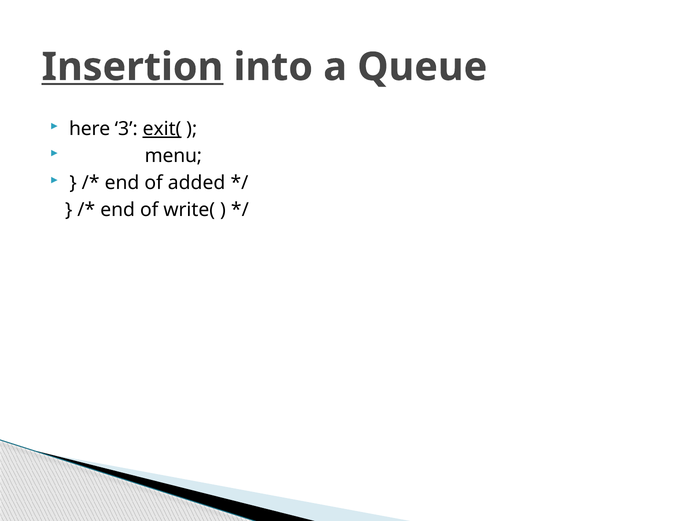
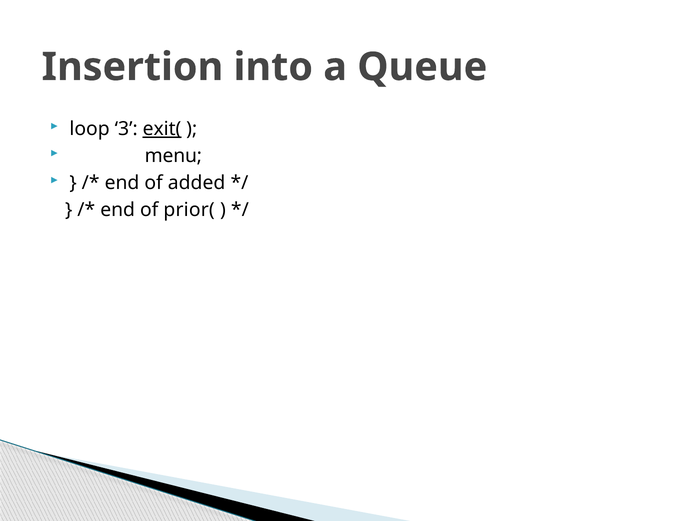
Insertion underline: present -> none (132, 67)
here: here -> loop (90, 129)
write(: write( -> prior( (189, 210)
